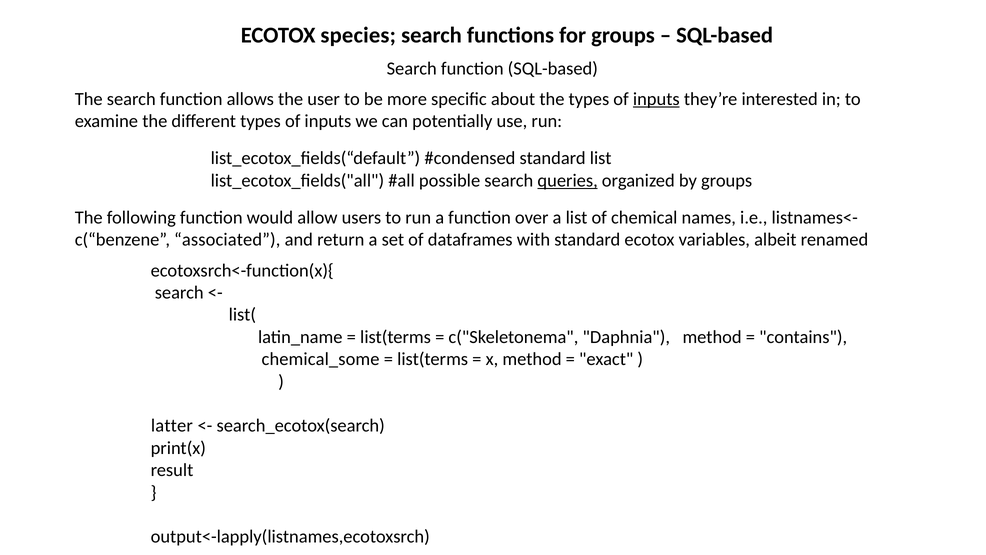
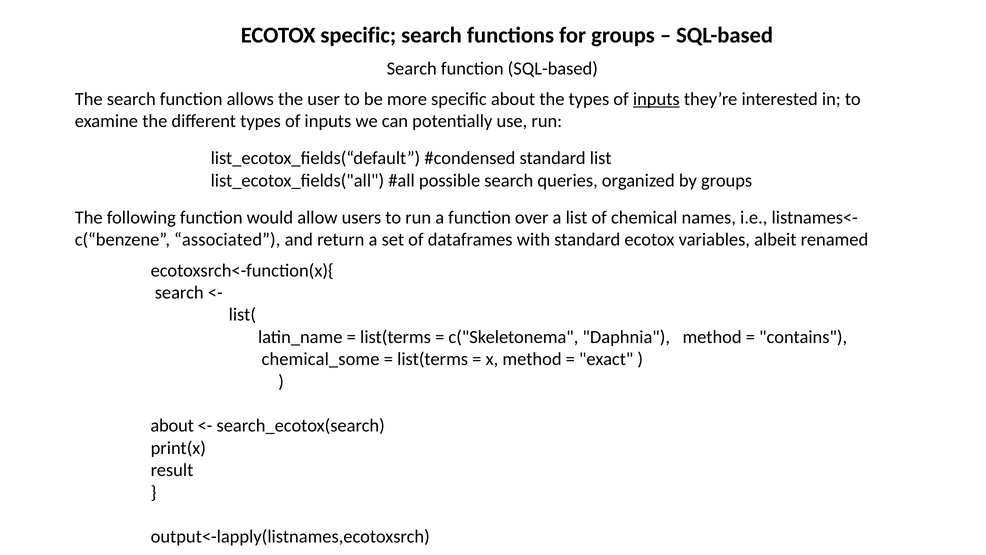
ECOTOX species: species -> specific (358, 35)
queries underline: present -> none (568, 180)
latter: latter -> about (172, 426)
